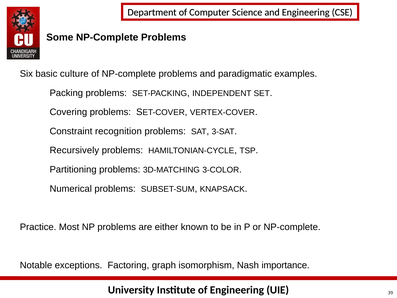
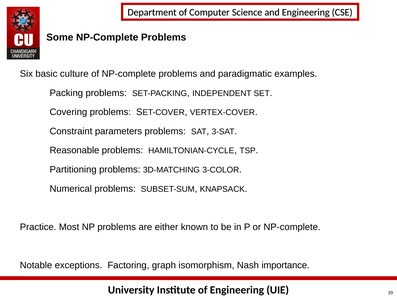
recognition: recognition -> parameters (118, 131)
Recursively: Recursively -> Reasonable (74, 150)
